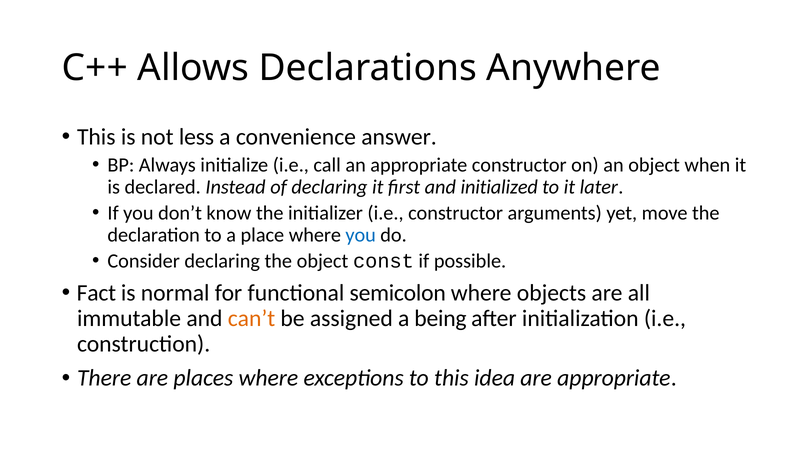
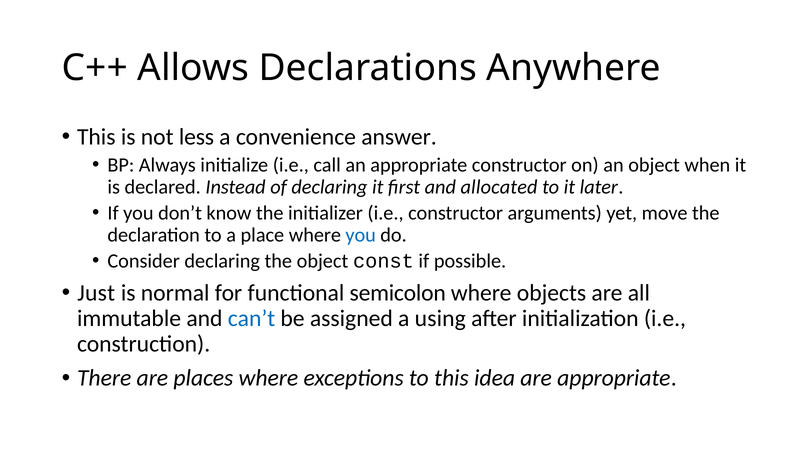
initialized: initialized -> allocated (499, 187)
Fact: Fact -> Just (96, 293)
can’t colour: orange -> blue (251, 319)
being: being -> using (440, 319)
